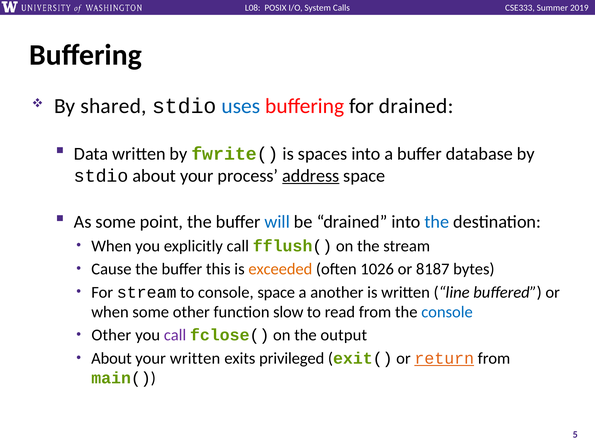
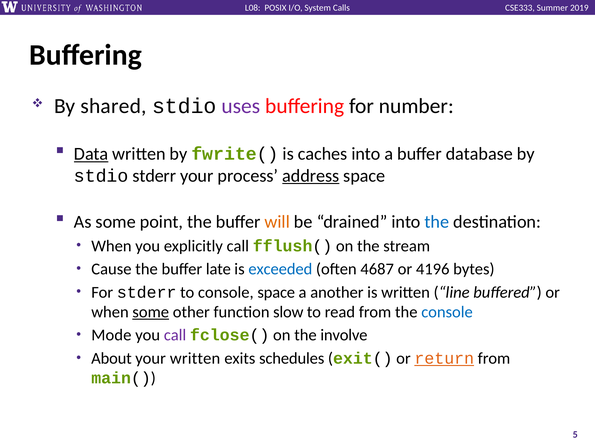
uses colour: blue -> purple (241, 106)
for drained: drained -> number (416, 106)
Data underline: none -> present (91, 154)
spaces: spaces -> caches (323, 154)
stdio about: about -> stderr (154, 176)
will colour: blue -> orange (277, 222)
this: this -> late (218, 269)
exceeded colour: orange -> blue (280, 269)
1026: 1026 -> 4687 (377, 269)
8187: 8187 -> 4196 (433, 269)
For stream: stream -> stderr (147, 292)
some underline: none -> present (151, 312)
Other: Other -> Mode (111, 335)
output: output -> involve (344, 335)
privileged: privileged -> schedules (292, 359)
